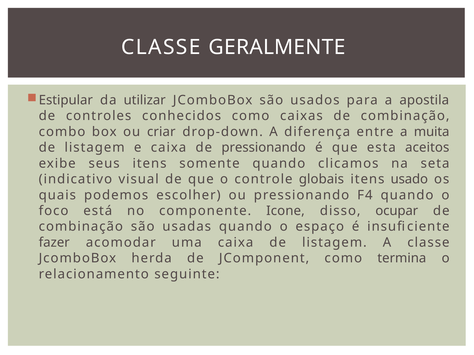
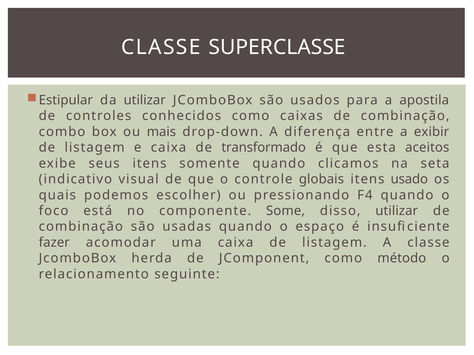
GERALMENTE: GERALMENTE -> SUPERCLASSE (277, 47)
criar: criar -> mais (161, 132)
muita: muita -> exibir (432, 132)
de pressionando: pressionando -> transformado (264, 148)
Icone: Icone -> Some (285, 211)
disso ocupar: ocupar -> utilizar (397, 211)
termina: termina -> método (402, 259)
